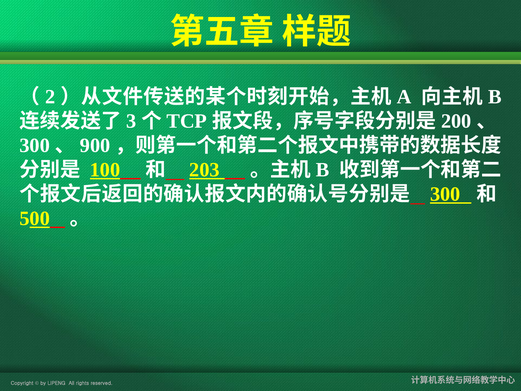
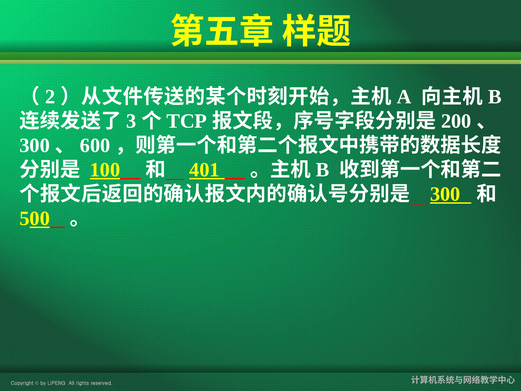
900: 900 -> 600 (95, 145)
203: 203 -> 401 (204, 170)
